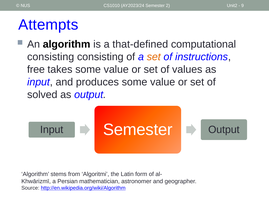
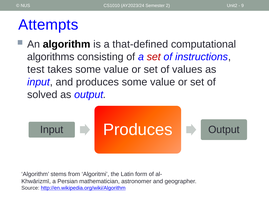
consisting: consisting -> algorithms (51, 57)
set colour: orange -> red (154, 57)
free: free -> test (36, 69)
Input Semester: Semester -> Produces (138, 129)
